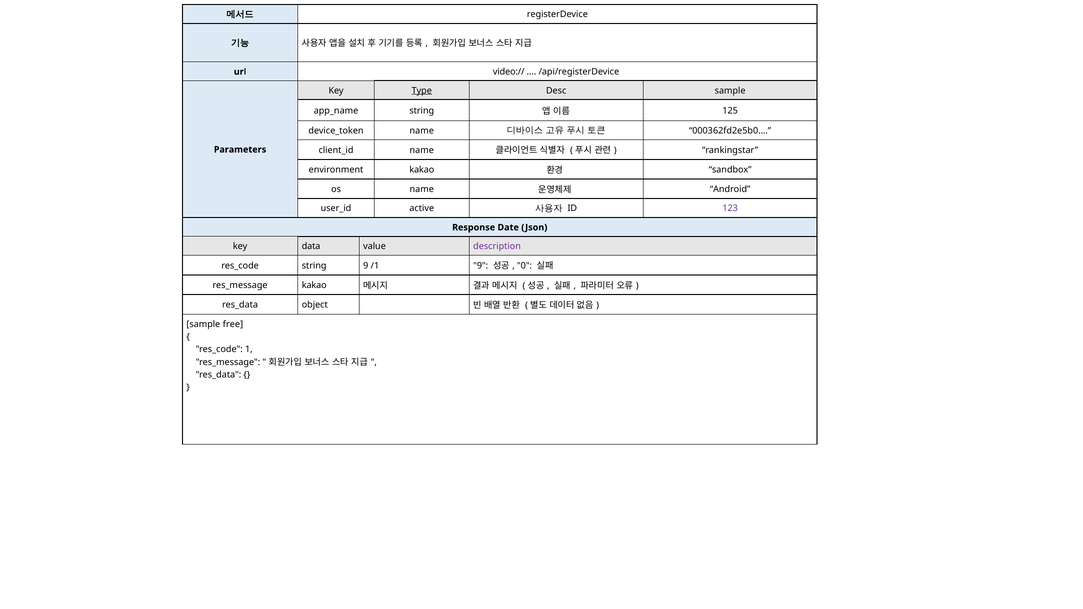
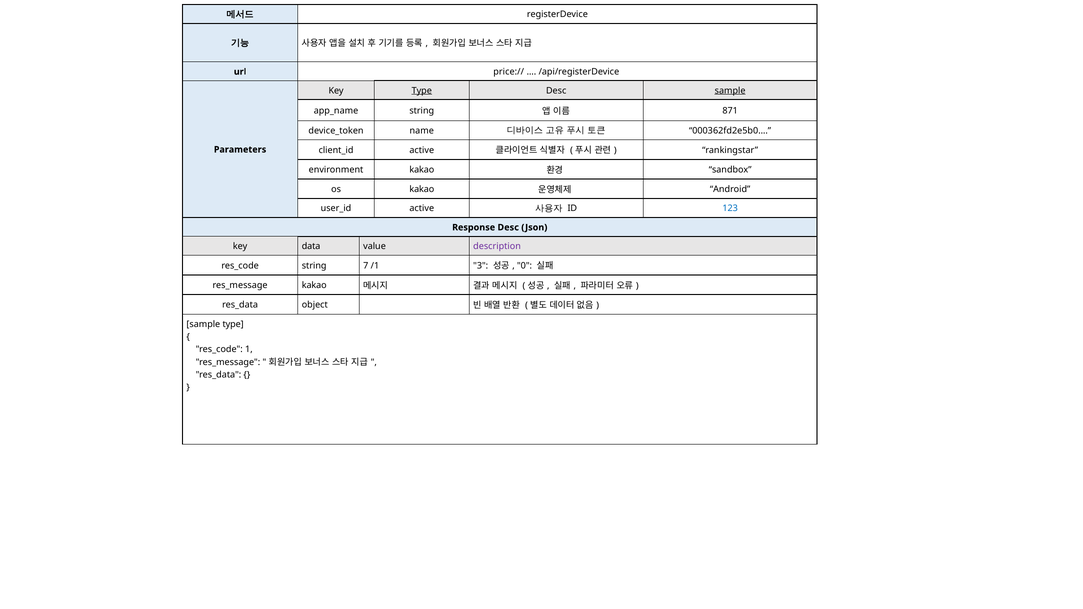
video://: video:// -> price:// (509, 72)
sample underline: none -> present (730, 91)
125: 125 -> 871 (730, 111)
name: name -> active (422, 150)
os name: name -> kakao (422, 189)
123 colour: purple -> blue (730, 209)
Response Date: Date -> Desc (508, 227)
string 9: 9 -> 7 (366, 266)
/1 9: 9 -> 3 (481, 266)
sample free: free -> type (233, 324)
